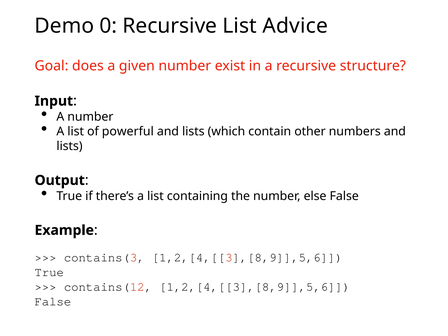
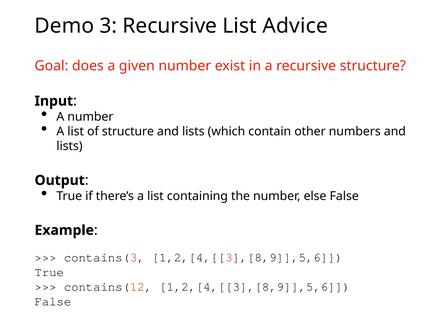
0: 0 -> 3 (108, 26)
of powerful: powerful -> structure (128, 131)
